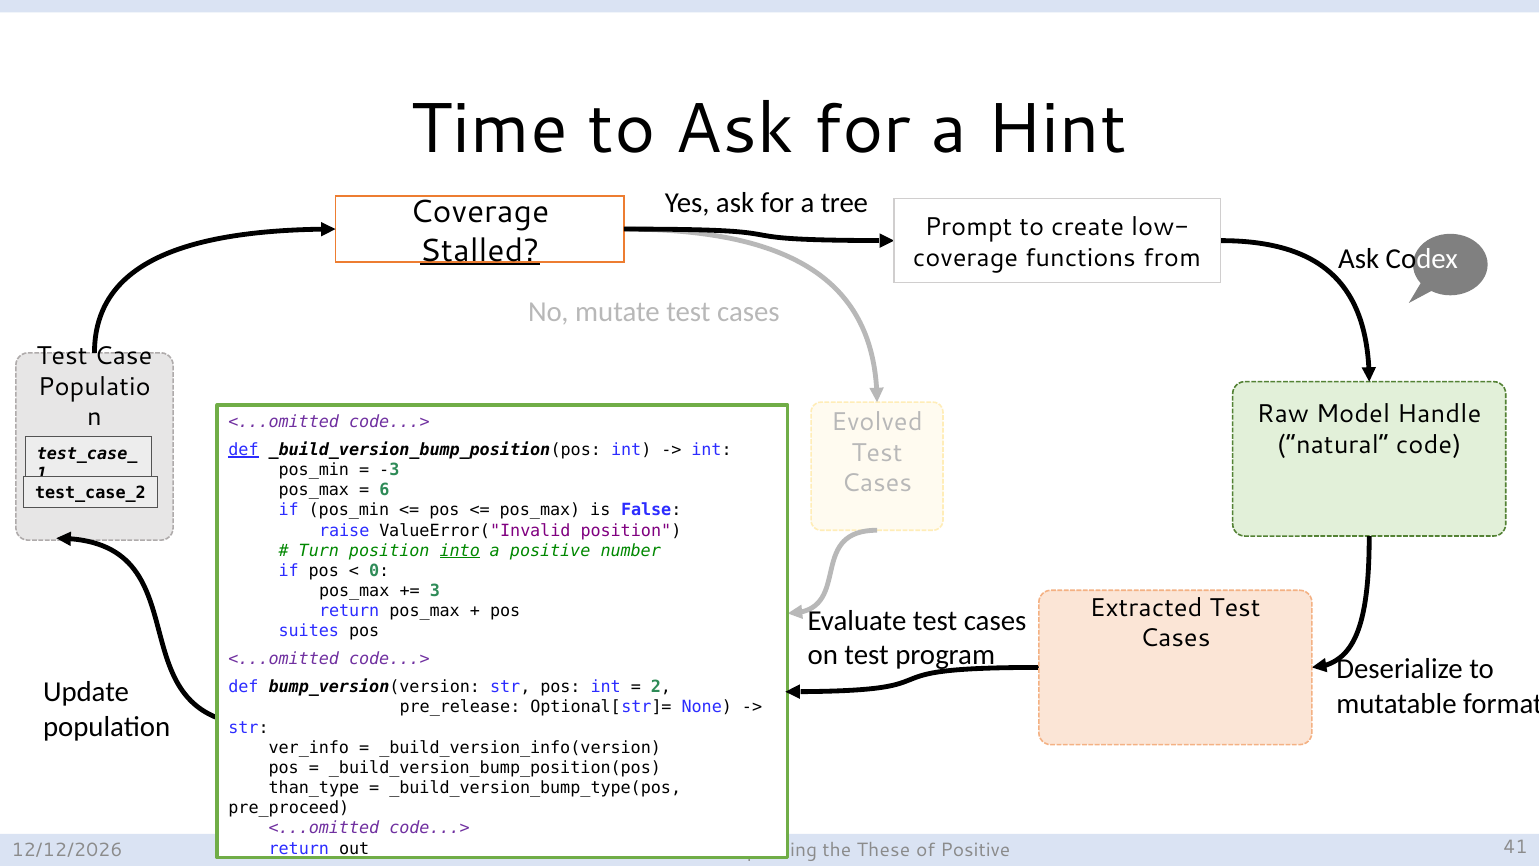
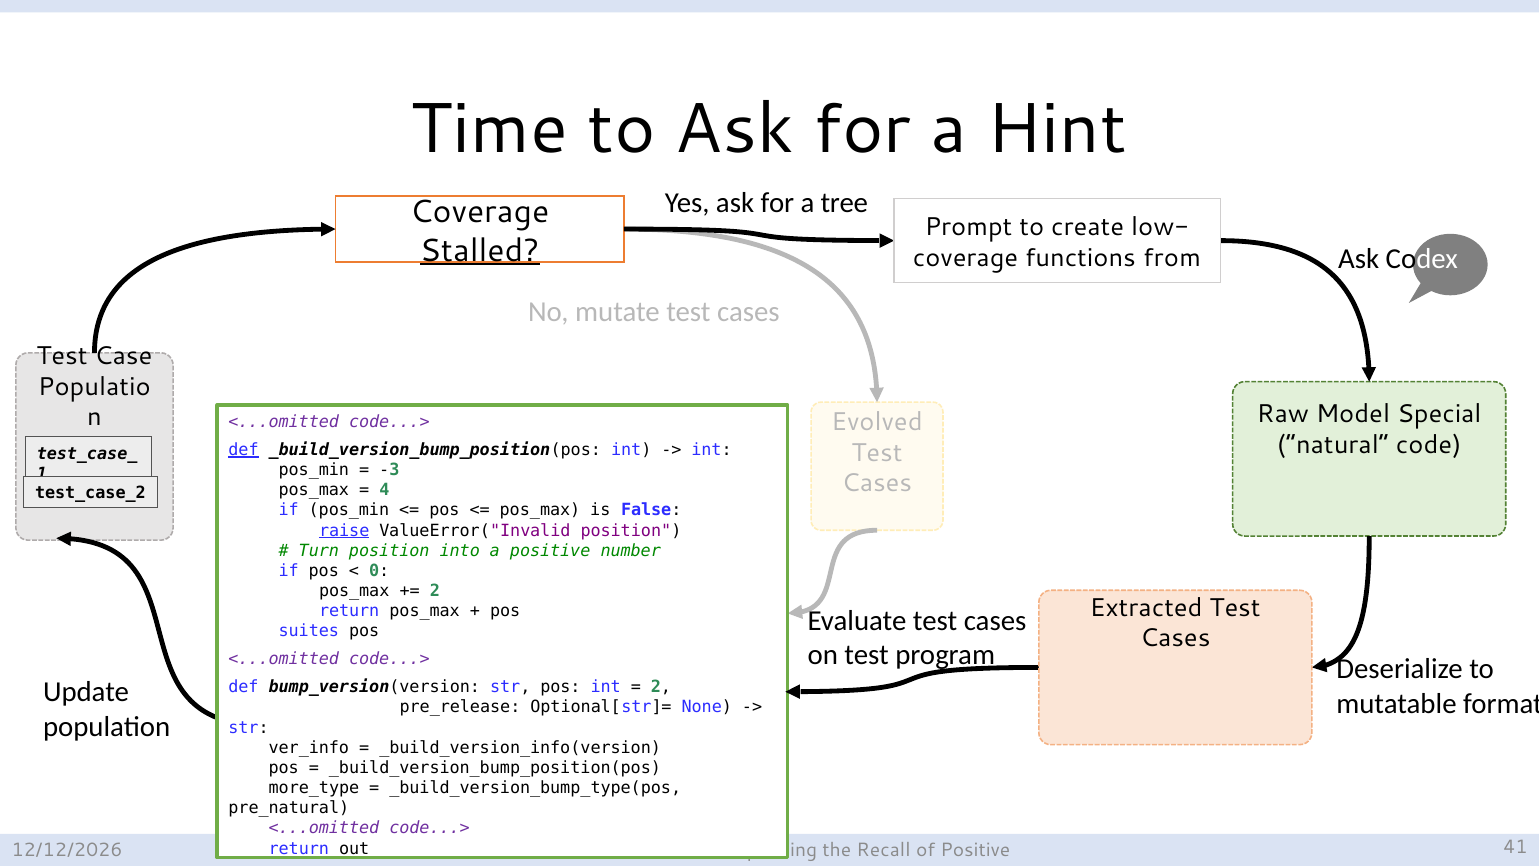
Handle: Handle -> Special (1439, 414)
6: 6 -> 4 (384, 490)
raise underline: none -> present (344, 530)
into underline: present -> none (460, 550)
3: 3 -> 2 (435, 591)
than_type: than_type -> more_type (314, 788)
pre_proceed: pre_proceed -> pre_natural (289, 808)
These: These -> Recall (883, 850)
